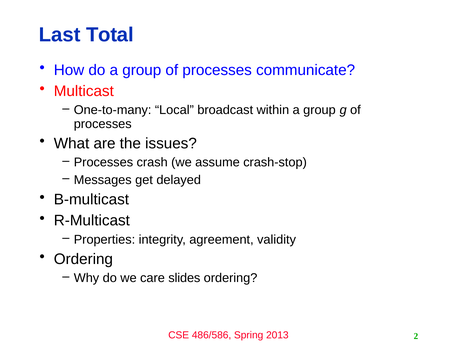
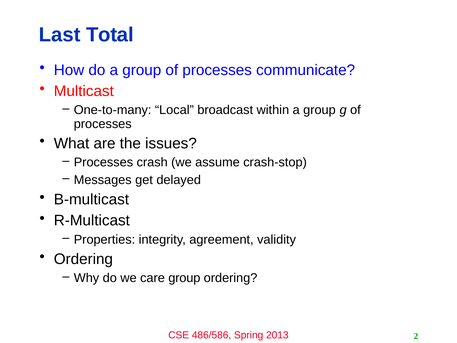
care slides: slides -> group (184, 278)
